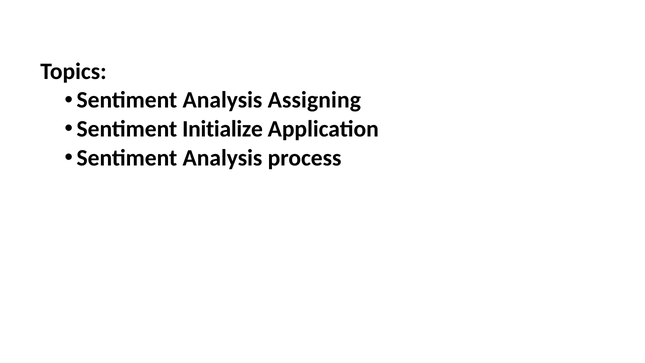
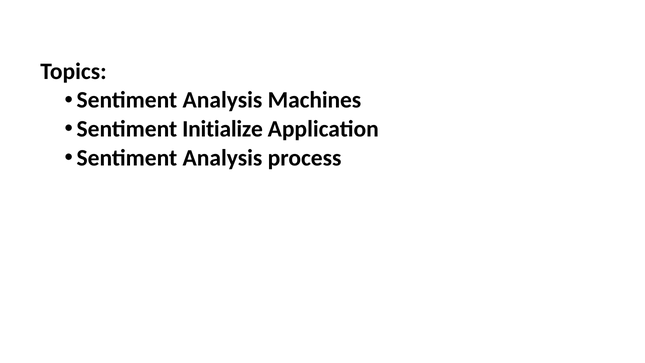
Assigning: Assigning -> Machines (314, 100)
